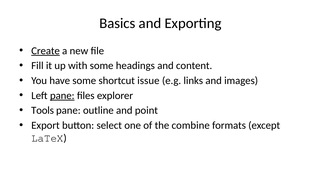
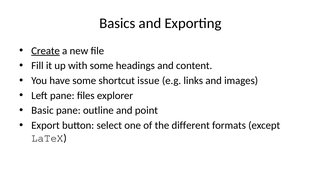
pane underline: present -> none (62, 96)
Tools: Tools -> Basic (42, 111)
combine: combine -> different (191, 126)
